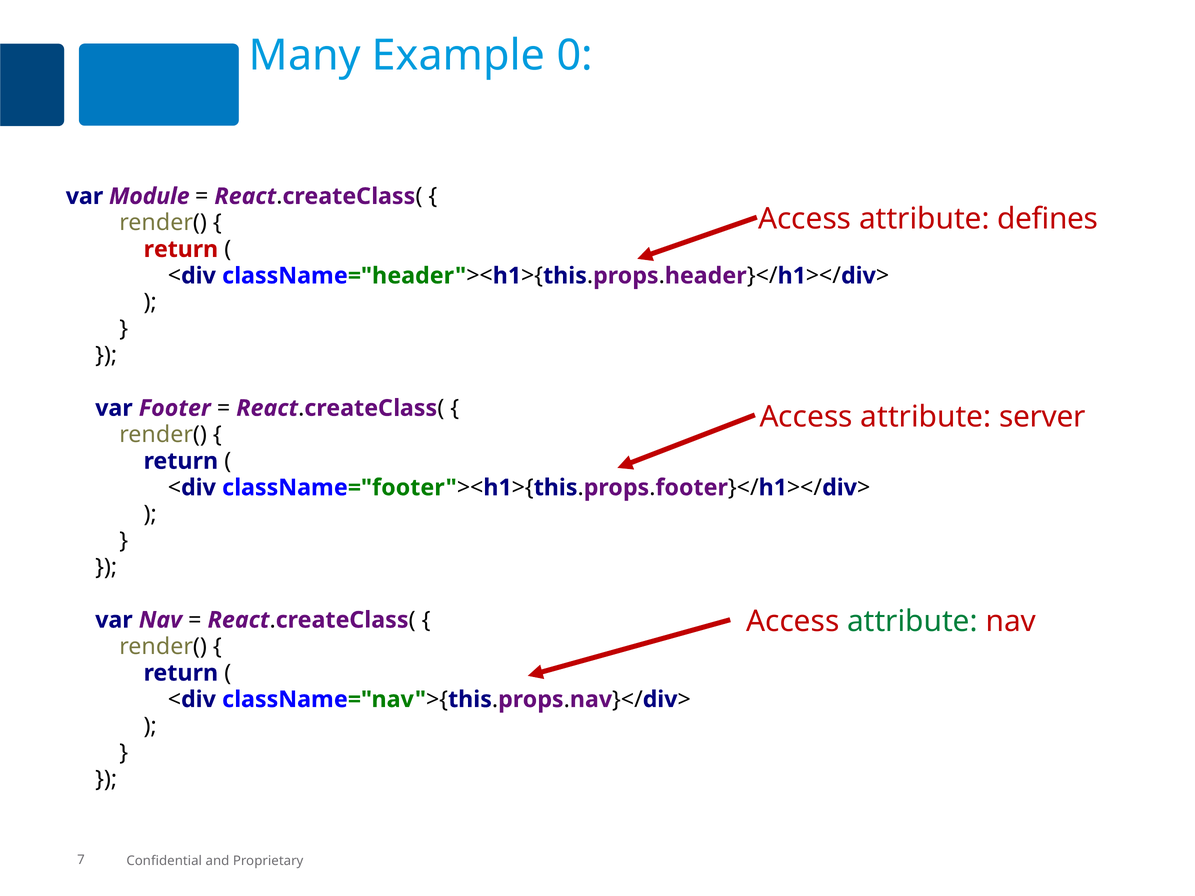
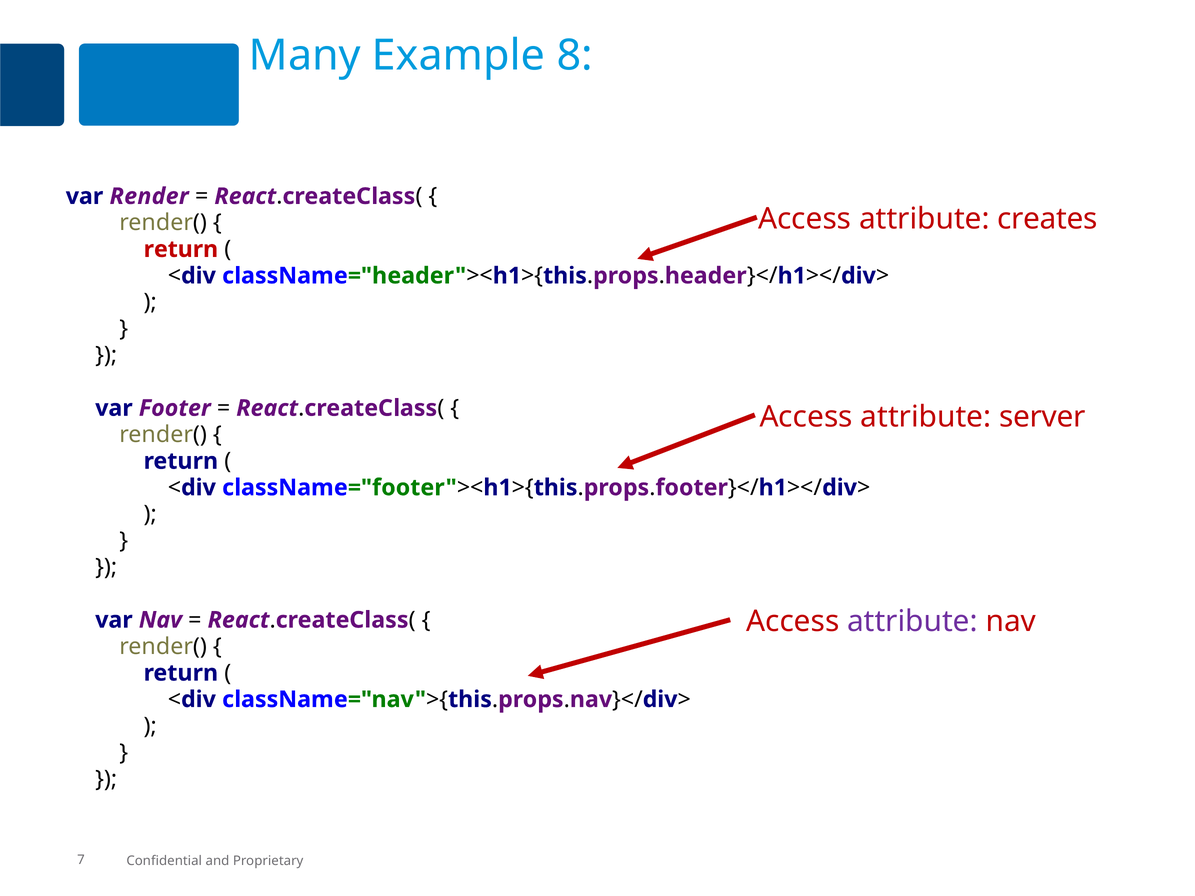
0: 0 -> 8 (575, 55)
Module: Module -> Render (149, 196)
defines: defines -> creates (1048, 219)
attribute colour: green -> purple (912, 622)
